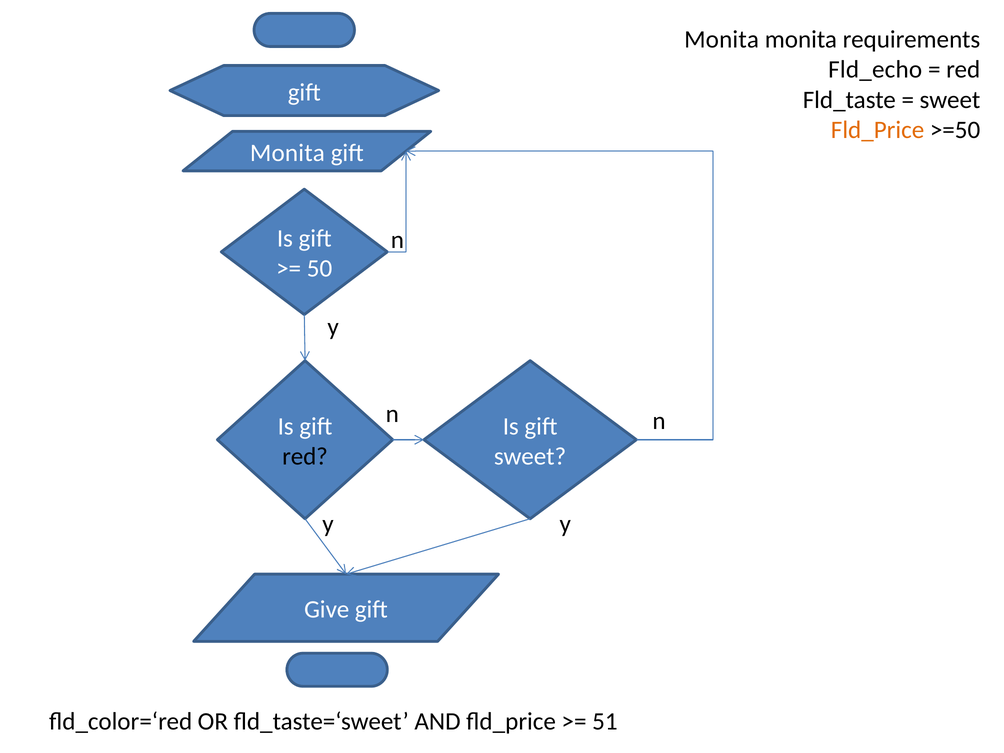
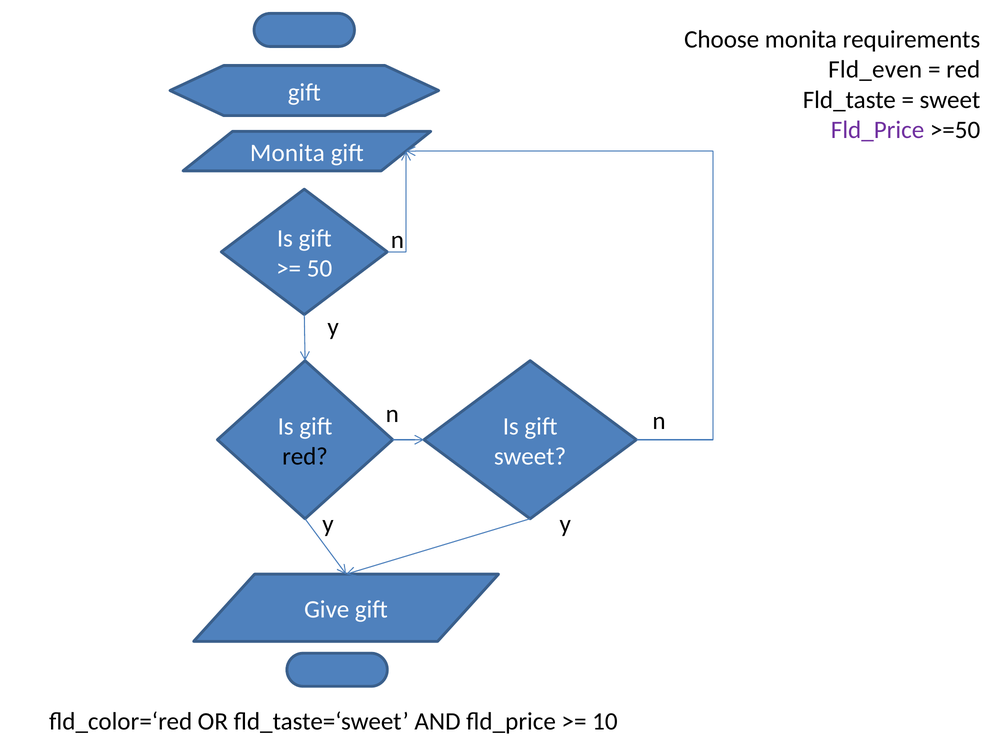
Monita: Monita -> Choose (722, 40)
Fld_echo: Fld_echo -> Fld_even (875, 70)
Fld_Price colour: orange -> purple (878, 130)
51: 51 -> 10 (605, 721)
